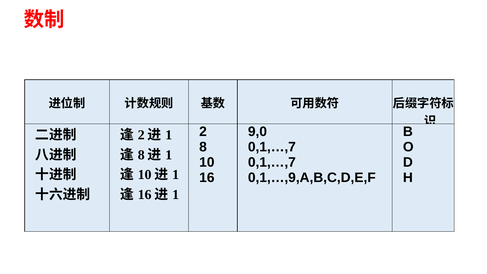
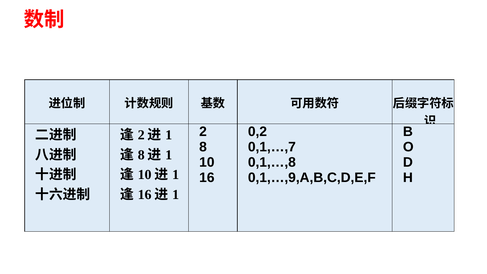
9,0: 9,0 -> 0,2 (257, 132)
0,1,…,7: 0,1,…,7 -> 0,1,…,8 (272, 162)
